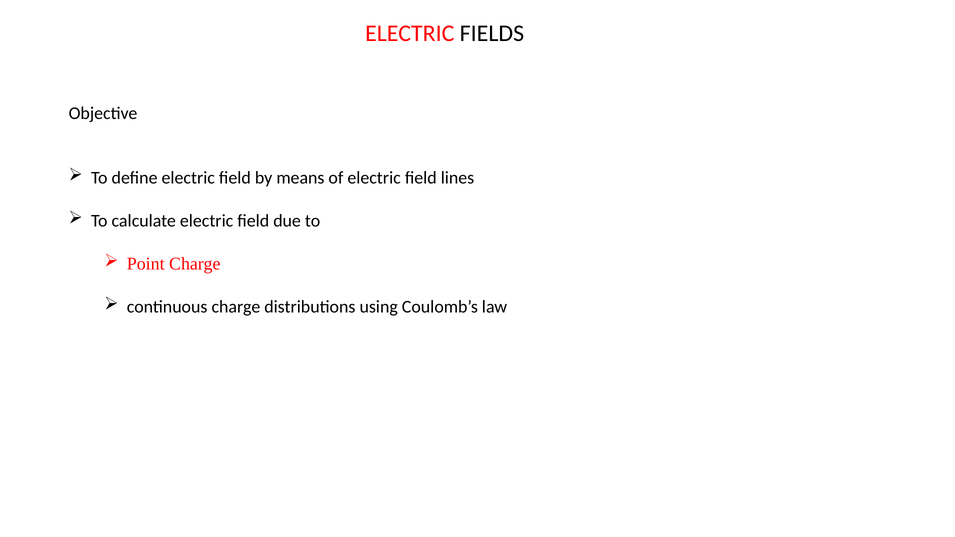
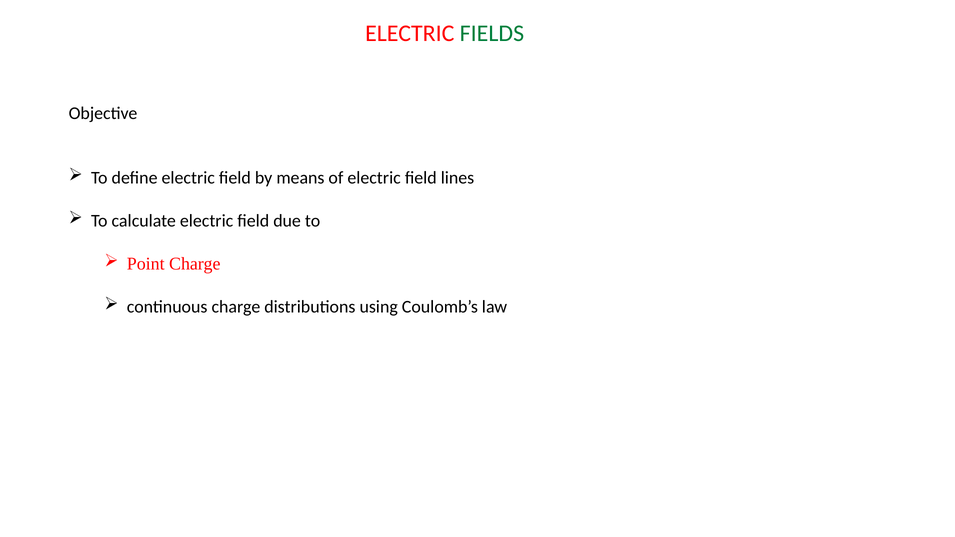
FIELDS colour: black -> green (492, 33)
